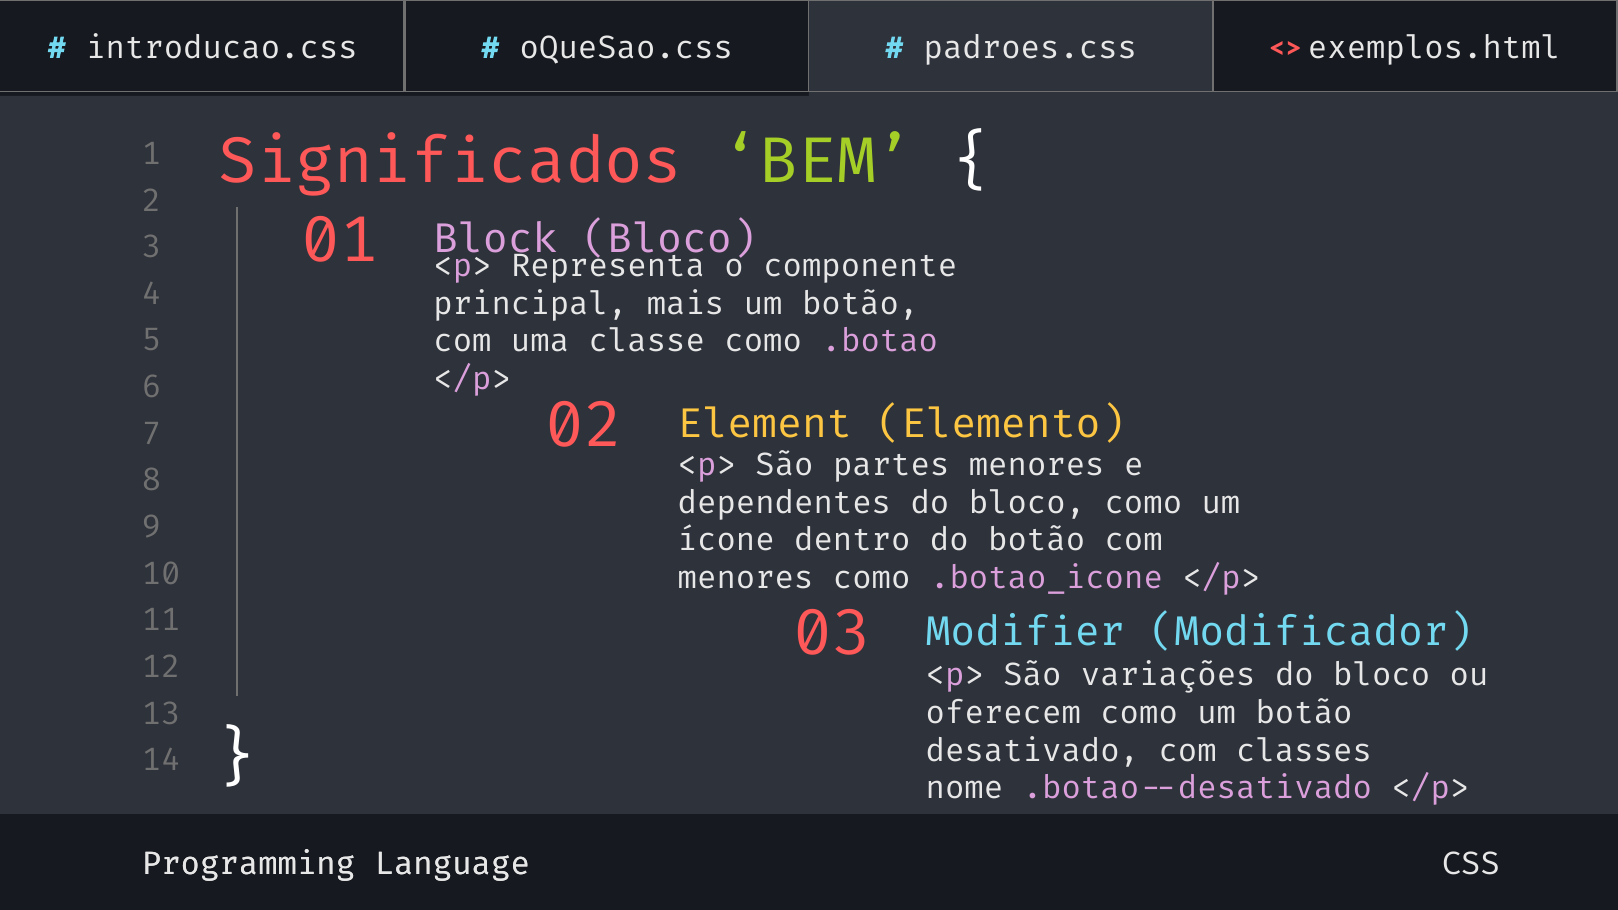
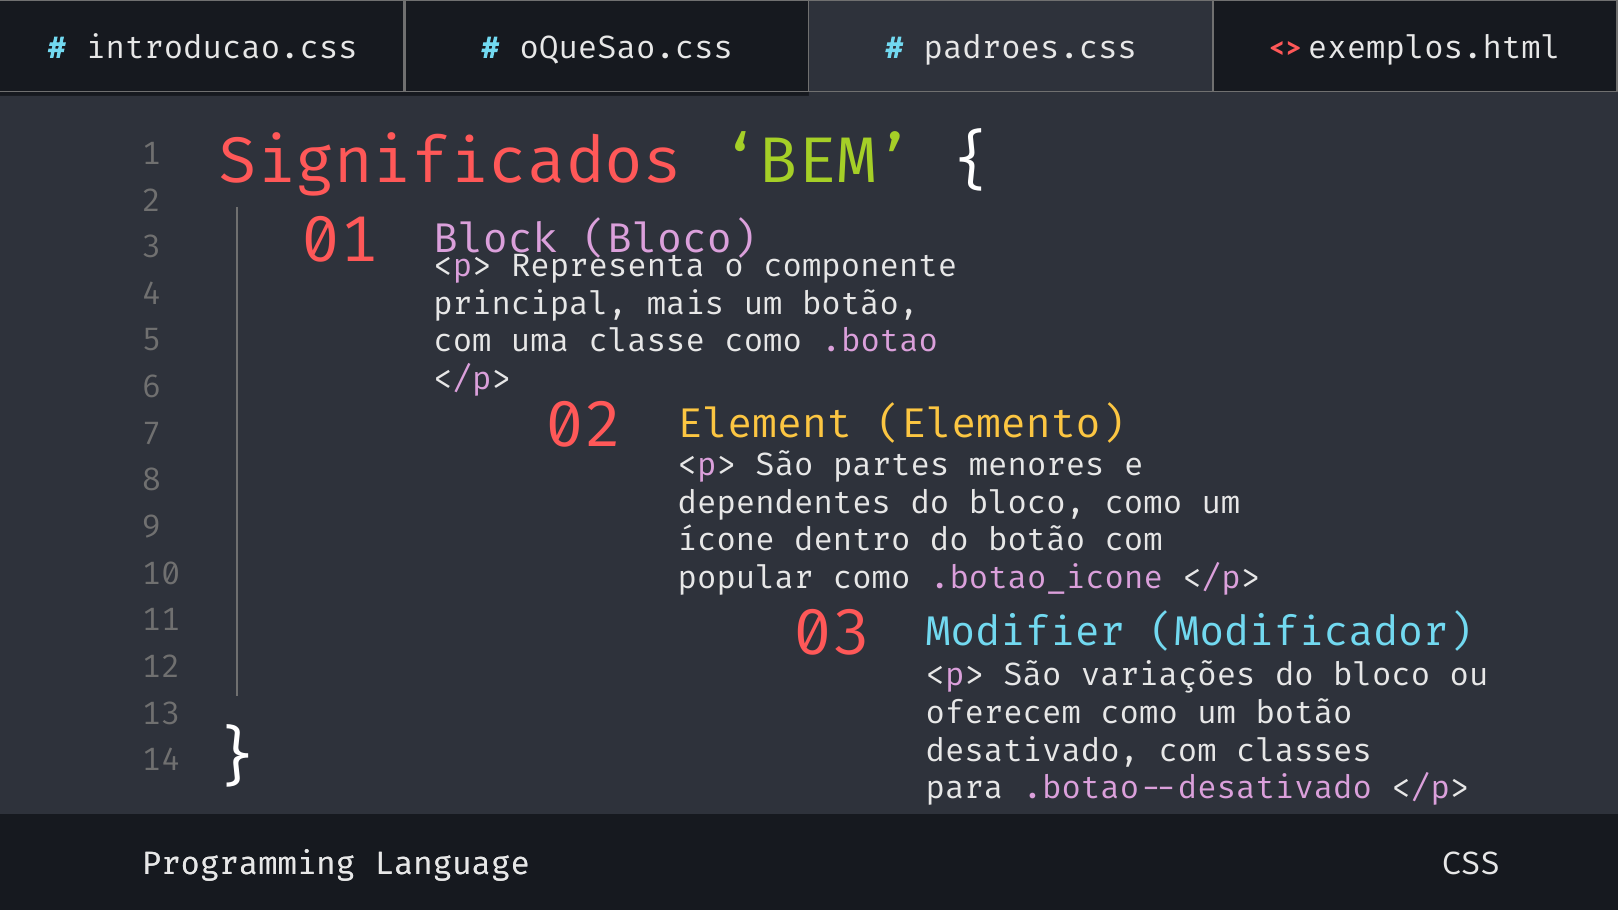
menores: menores -> popular (746, 578)
nome: nome -> para (964, 789)
